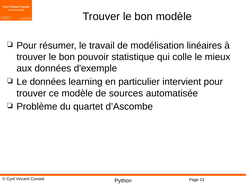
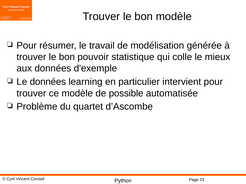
linéaires: linéaires -> générée (204, 46)
sources: sources -> possible (126, 94)
